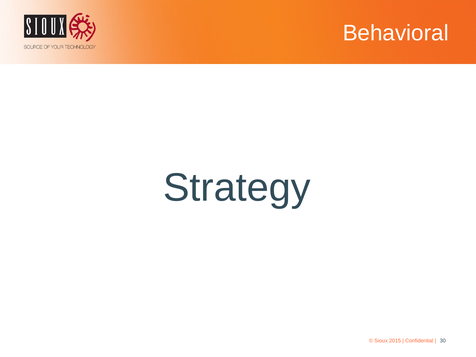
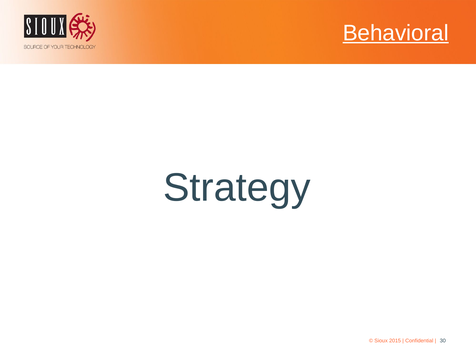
Behavioral underline: none -> present (396, 33)
